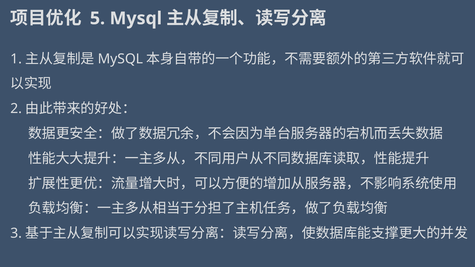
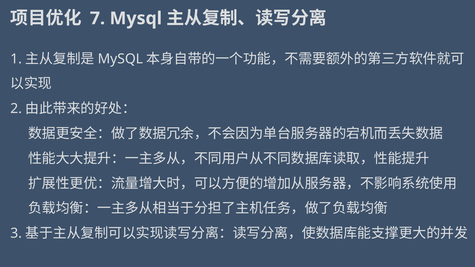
5: 5 -> 7 (97, 18)
